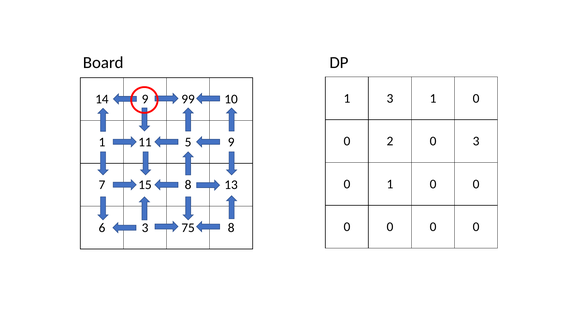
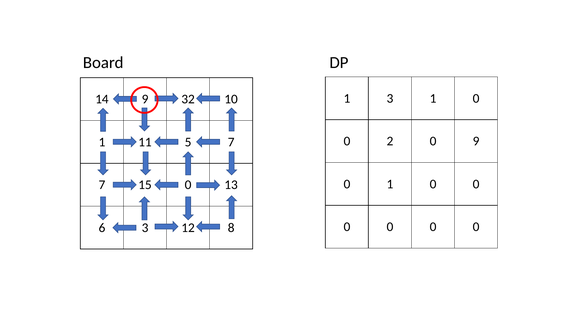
99: 99 -> 32 (188, 99)
0 3: 3 -> 9 (476, 141)
5 9: 9 -> 7 (231, 142)
15 8: 8 -> 0 (188, 185)
75: 75 -> 12 (188, 228)
